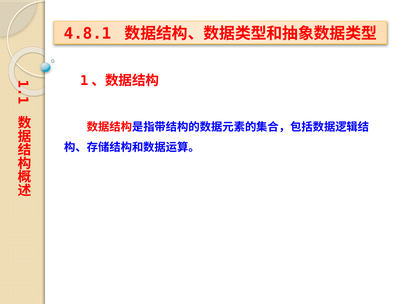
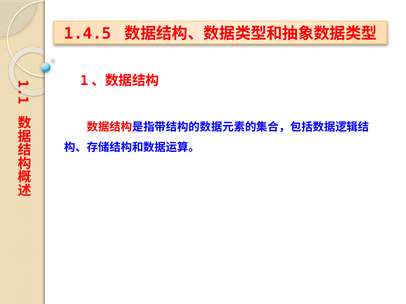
4.8.1: 4.8.1 -> 1.4.5 (88, 34)
